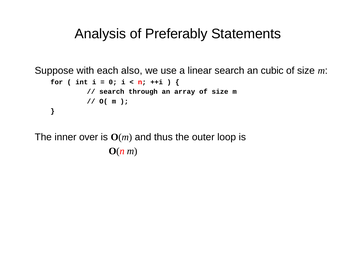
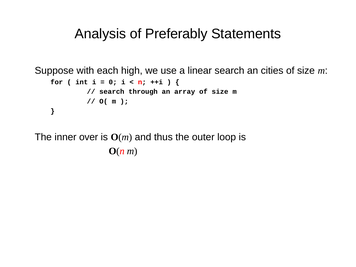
also: also -> high (132, 71)
cubic: cubic -> cities (272, 71)
